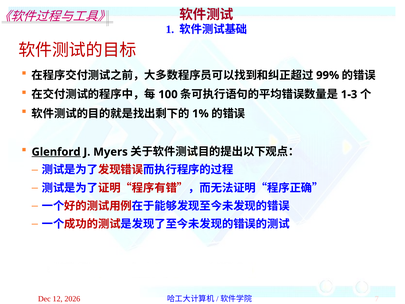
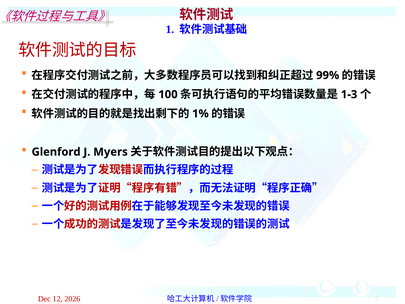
Glenford underline: present -> none (56, 152)
